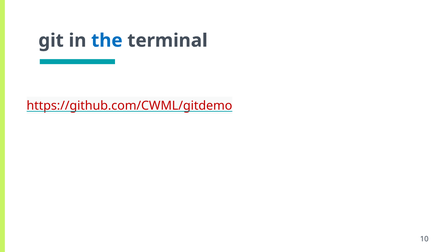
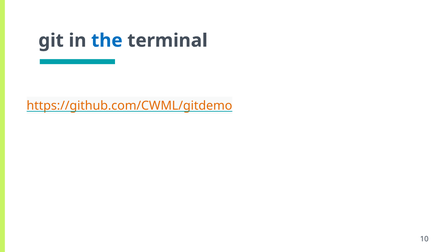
https://github.com/CWML/gitdemo colour: red -> orange (129, 106)
